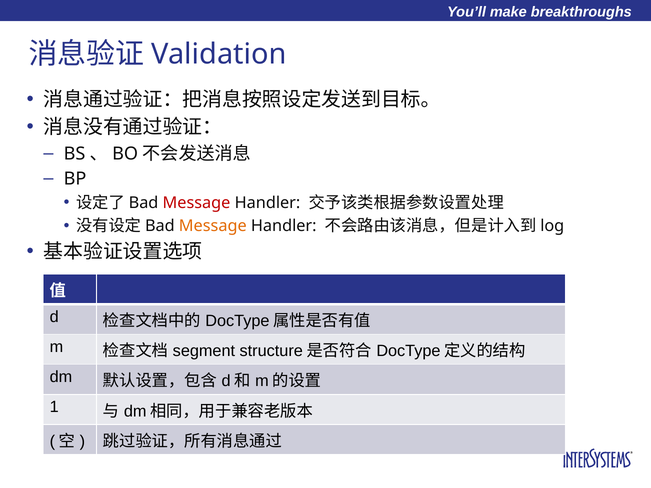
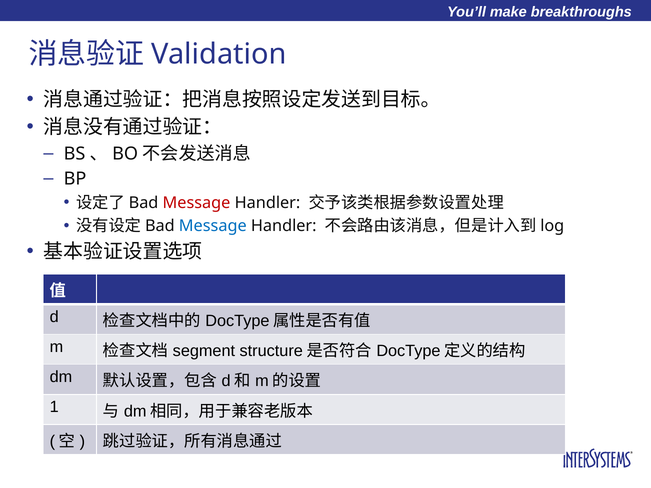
Message colour: orange -> blue (213, 226)
